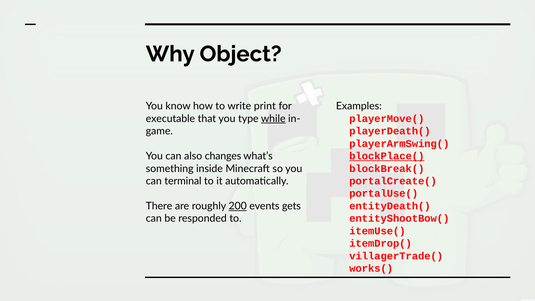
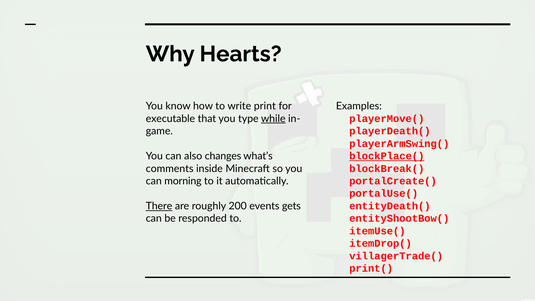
Object: Object -> Hearts (241, 54)
something: something -> comments (170, 169)
terminal: terminal -> morning (183, 181)
There underline: none -> present (159, 206)
200 underline: present -> none (238, 206)
works(: works( -> print( (371, 268)
